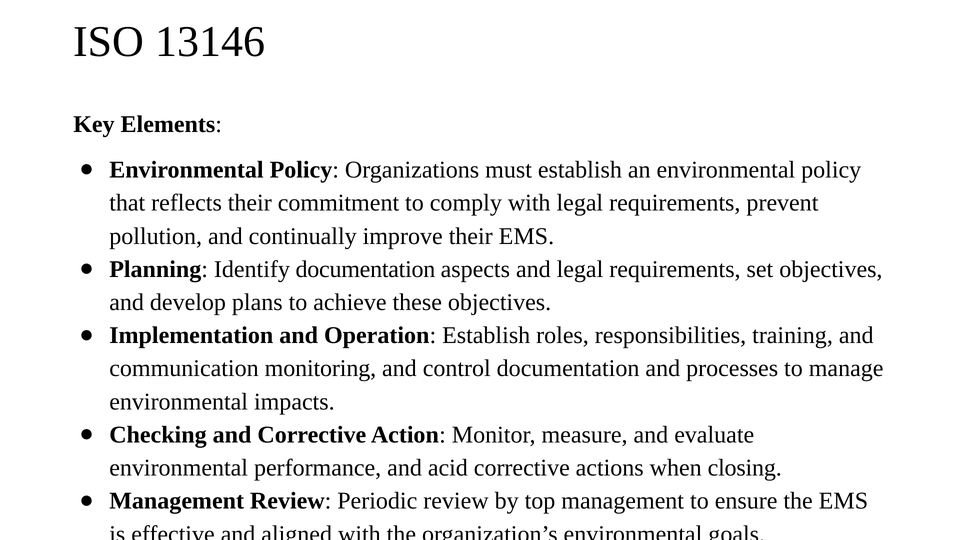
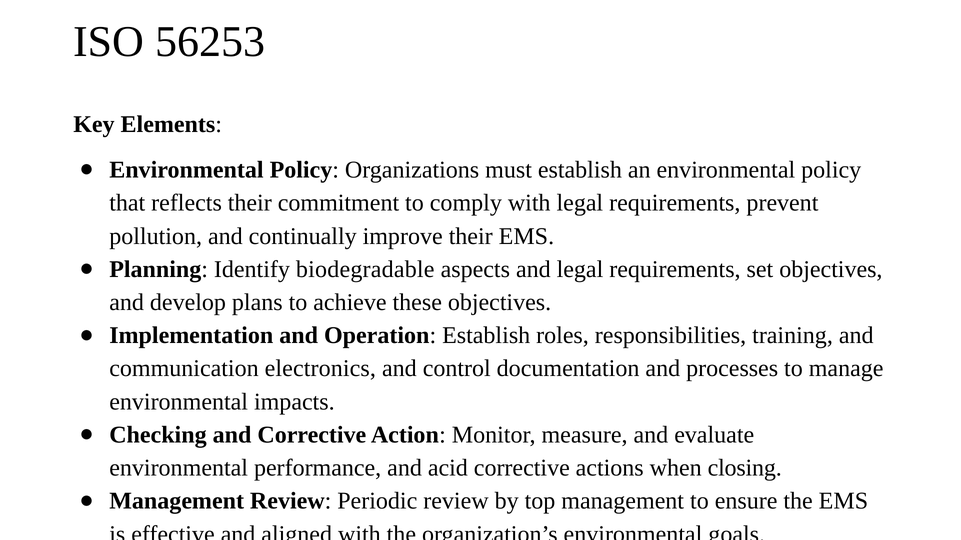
13146: 13146 -> 56253 (210, 42)
Identify documentation: documentation -> biodegradable (365, 269)
monitoring: monitoring -> electronics (320, 369)
